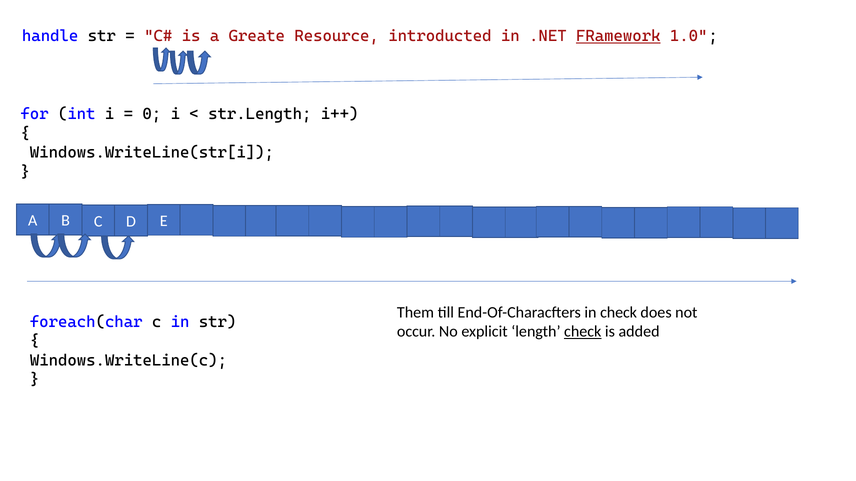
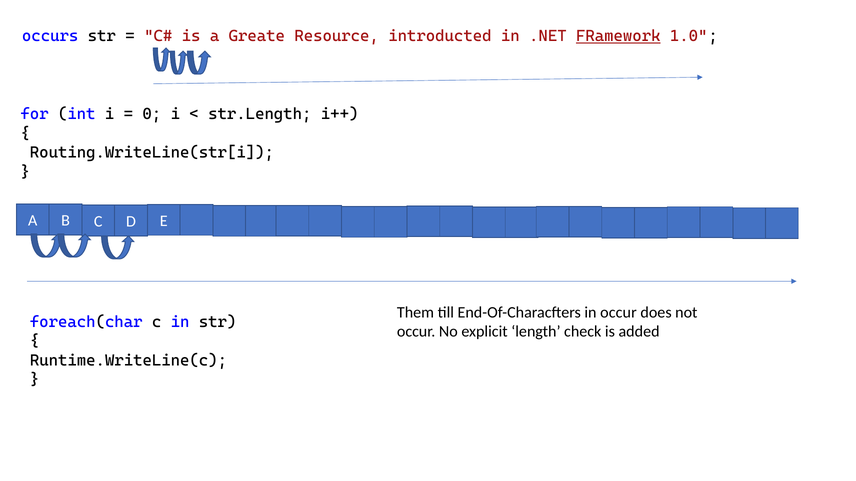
handle: handle -> occurs (50, 36)
Windows.WriteLine(str[i: Windows.WriteLine(str[i -> Routing.WriteLine(str[i (152, 153)
in check: check -> occur (618, 313)
check underline: present -> none (583, 332)
Windows.WriteLine(c: Windows.WriteLine(c -> Runtime.WriteLine(c (128, 361)
